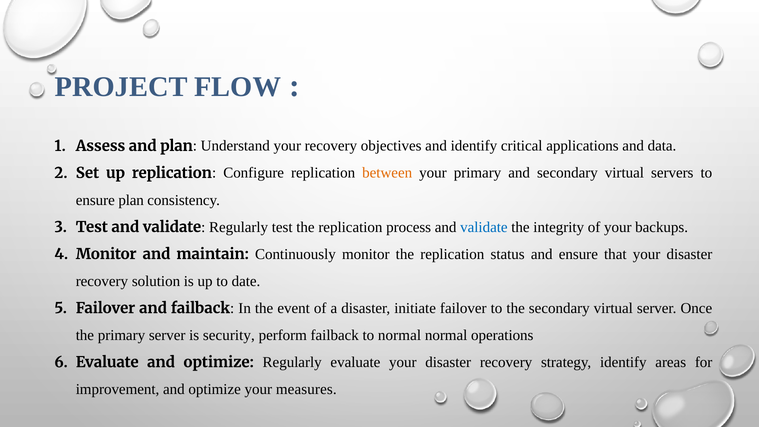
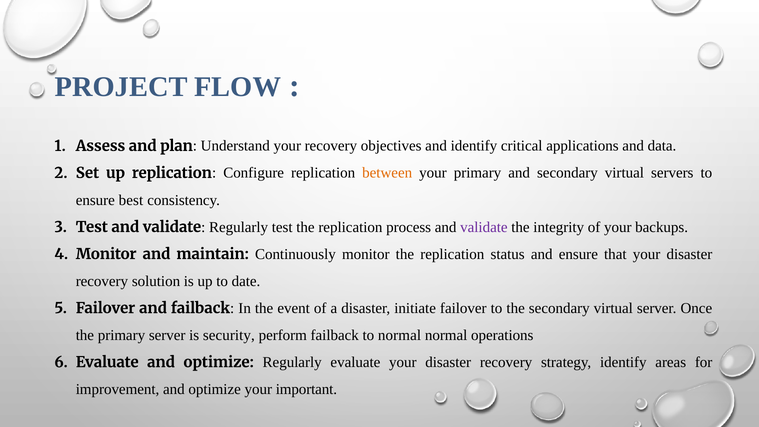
ensure plan: plan -> best (131, 200)
validate colour: blue -> purple (484, 227)
measures: measures -> important (306, 389)
